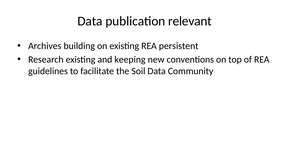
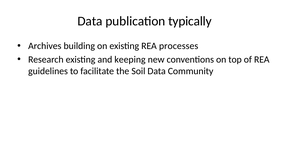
relevant: relevant -> typically (190, 21)
persistent: persistent -> processes (179, 46)
